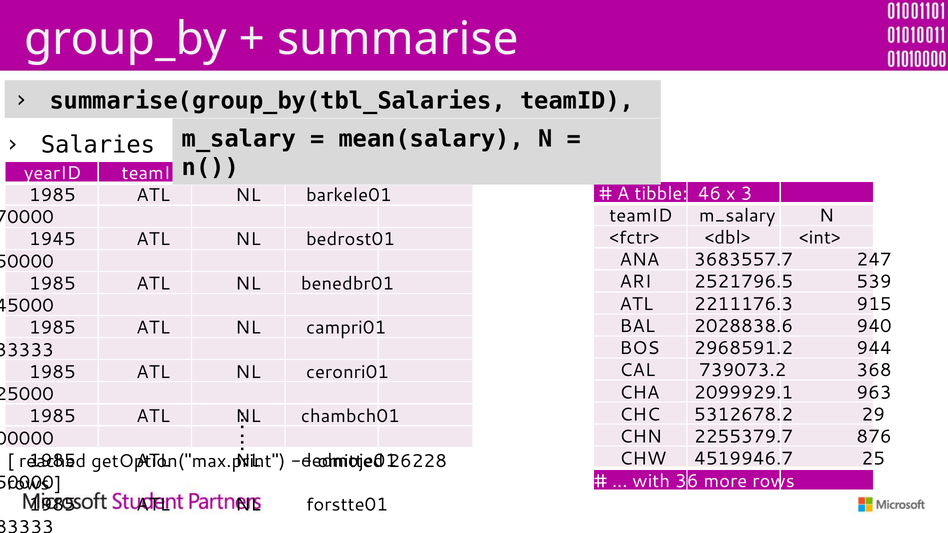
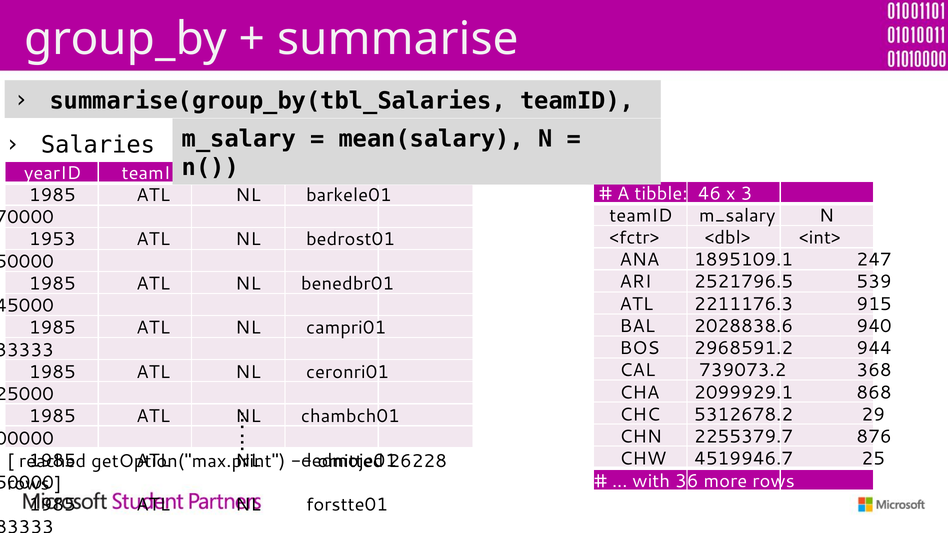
1945: 1945 -> 1953 (52, 240)
3683557.7: 3683557.7 -> 1895109.1 (744, 260)
963: 963 -> 868 (874, 393)
